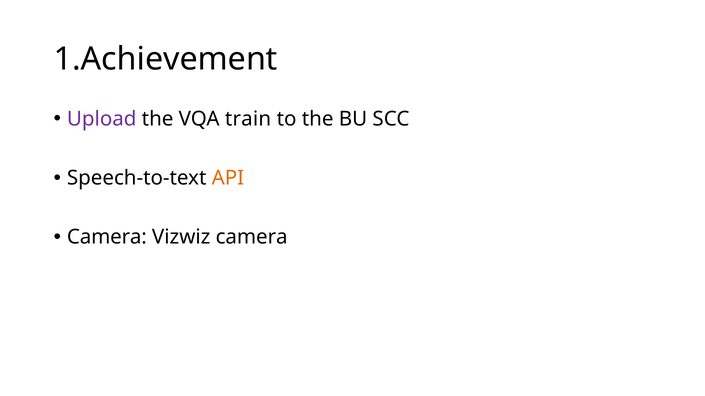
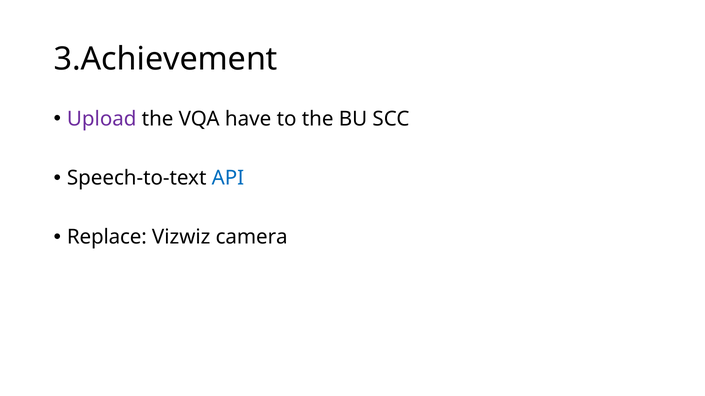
1.Achievement: 1.Achievement -> 3.Achievement (166, 59)
train: train -> have (248, 119)
API colour: orange -> blue (228, 178)
Camera: Camera -> Replace (107, 237)
